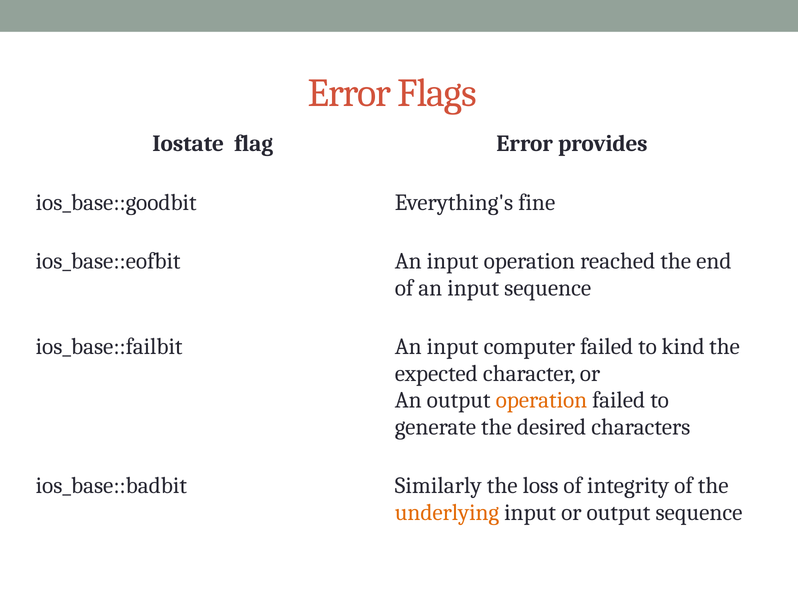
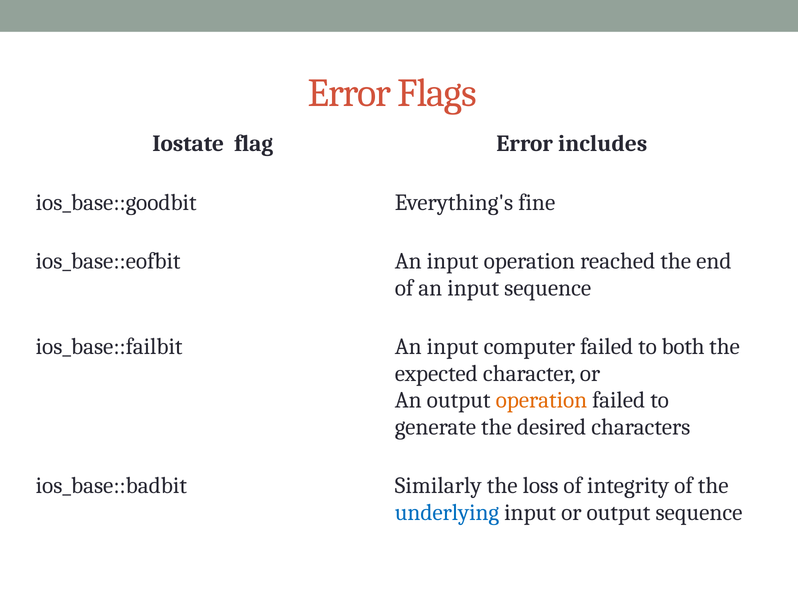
provides: provides -> includes (603, 144)
kind: kind -> both (683, 347)
underlying colour: orange -> blue (447, 513)
